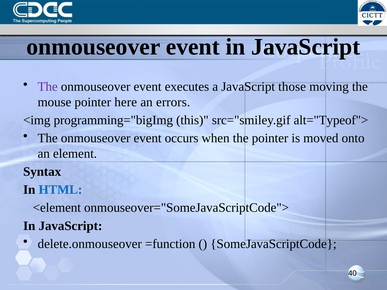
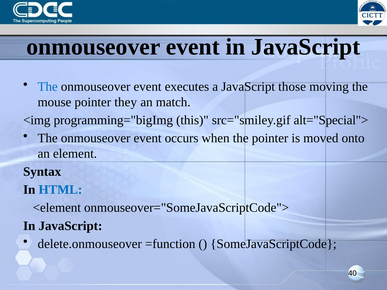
The colour: purple -> blue (48, 87)
here: here -> they (126, 102)
errors: errors -> match (173, 102)
alt="Typeof">: alt="Typeof"> -> alt="Special"> (331, 120)
